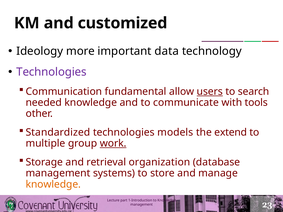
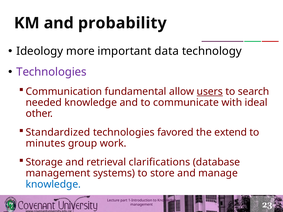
customized: customized -> probability (122, 23)
tools: tools -> ideal (256, 103)
models: models -> favored (175, 133)
multiple: multiple -> minutes (45, 144)
work underline: present -> none (113, 144)
organization: organization -> clarifications (159, 162)
knowledge colour: orange -> blue (53, 184)
